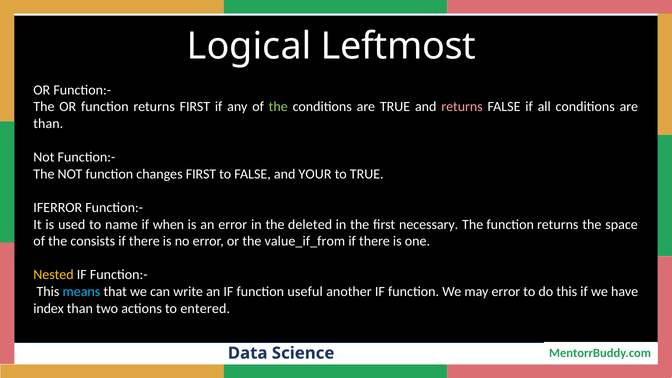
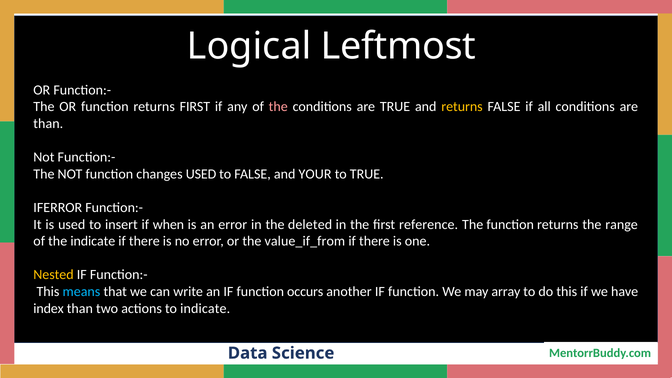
the colour: light green -> pink (278, 107)
returns colour: pink -> yellow (462, 107)
changes FIRST: FIRST -> USED (201, 174)
name: name -> insert (121, 224)
necessary: necessary -> reference (429, 224)
space: space -> range (622, 224)
the consists: consists -> indicate (93, 241)
useful: useful -> occurs (305, 292)
may error: error -> array (506, 292)
to entered: entered -> indicate (205, 308)
